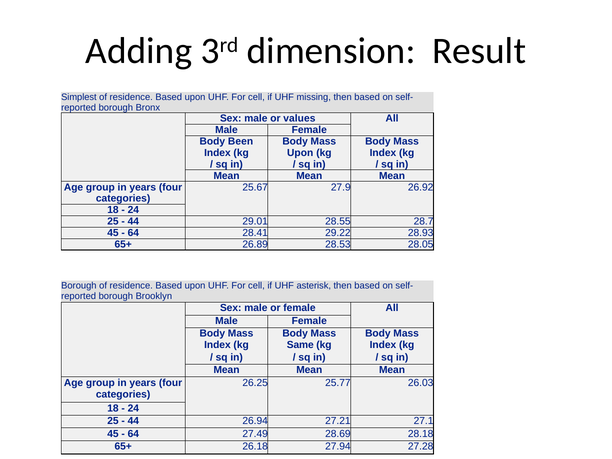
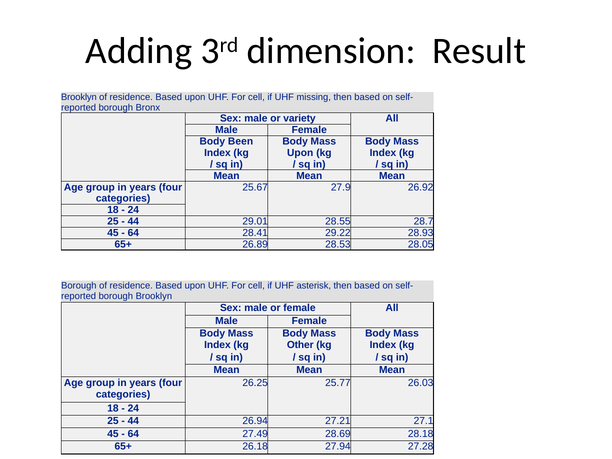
Simplest: Simplest -> Brooklyn (79, 97)
values: values -> variety (299, 119)
Same: Same -> Other (300, 345)
